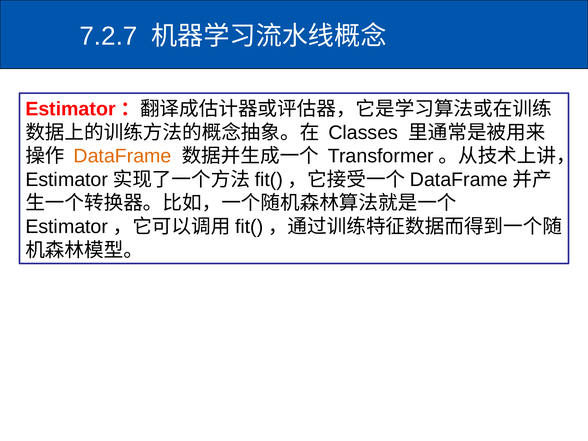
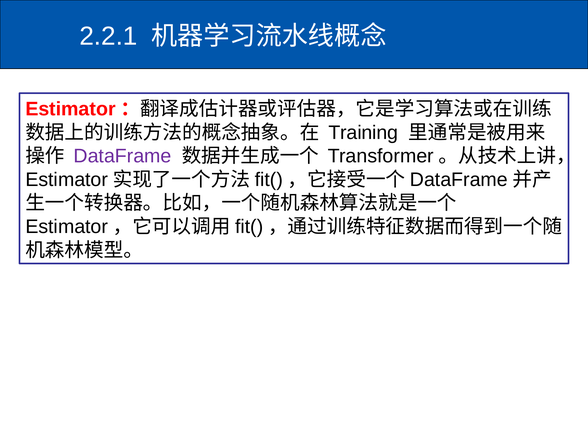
7.2.7: 7.2.7 -> 2.2.1 (108, 36)
Classes: Classes -> Training (363, 133)
DataFrame colour: orange -> purple (123, 156)
